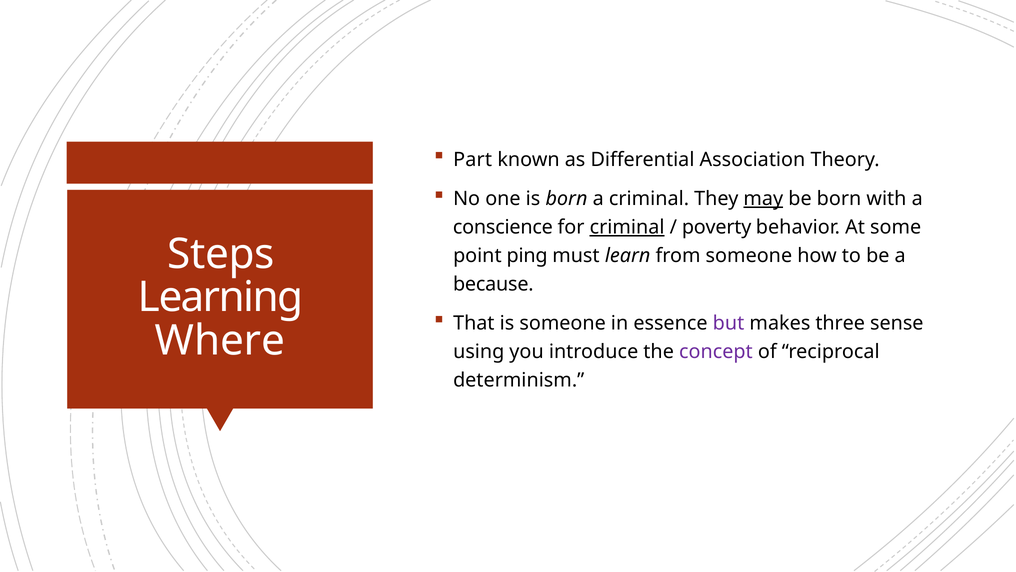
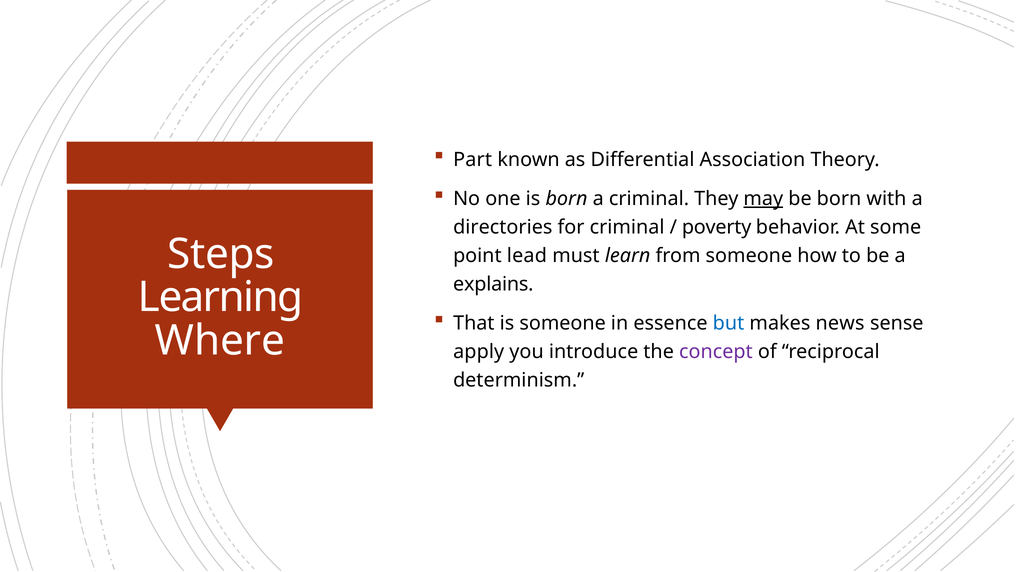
conscience: conscience -> directories (503, 227)
criminal underline: present -> none (627, 227)
ping: ping -> lead (527, 256)
because: because -> explains (493, 284)
but colour: purple -> blue (729, 323)
three: three -> news (840, 323)
using: using -> apply (479, 352)
